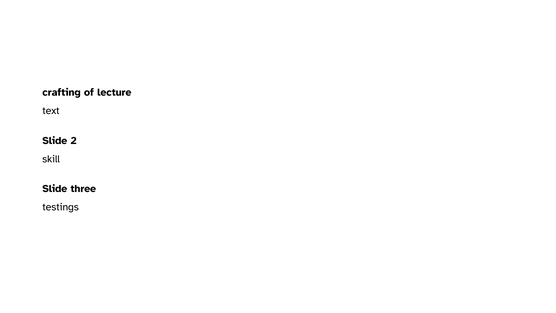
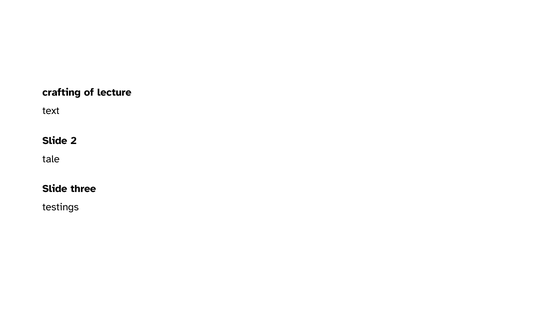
skill: skill -> tale (51, 159)
